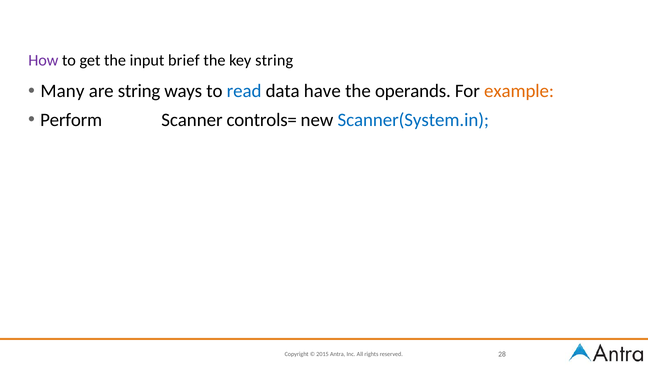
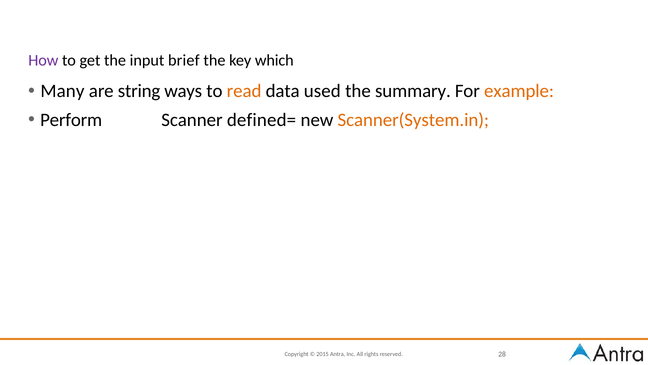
key string: string -> which (274, 60)
read colour: blue -> orange (244, 91)
have: have -> used (322, 91)
operands: operands -> summary (413, 91)
controls=: controls= -> defined= (262, 120)
Scanner(System.in colour: blue -> orange (413, 120)
